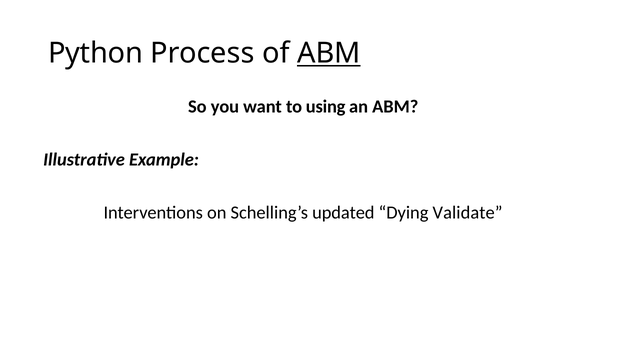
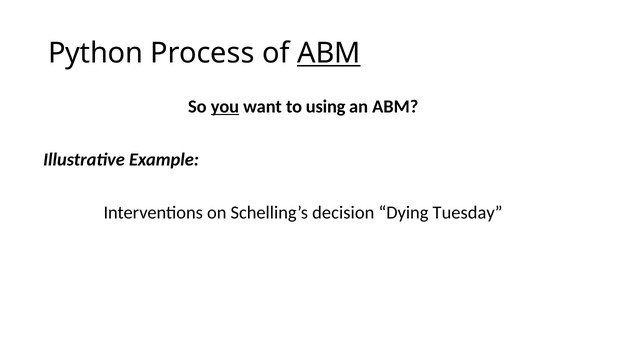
you underline: none -> present (225, 106)
updated: updated -> decision (343, 212)
Validate: Validate -> Tuesday (468, 212)
